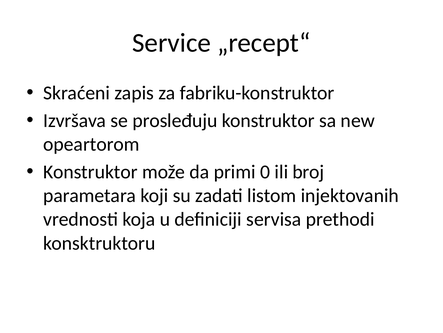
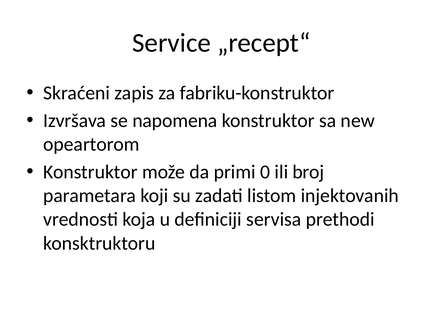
prosleđuju: prosleđuju -> napomena (175, 121)
